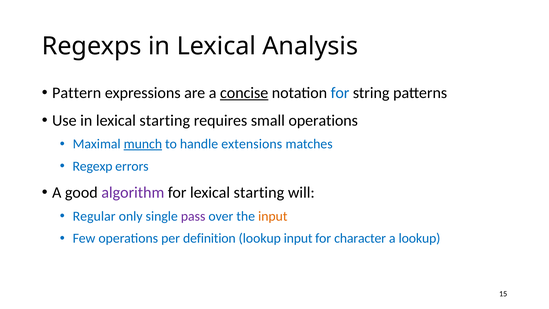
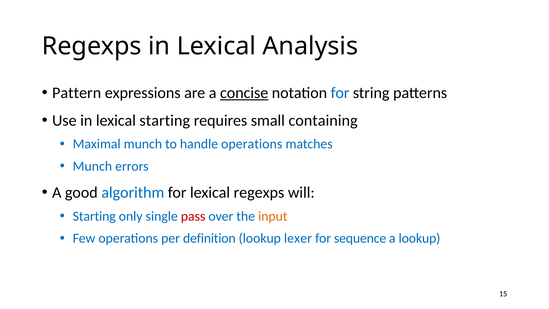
small operations: operations -> containing (323, 120)
munch underline: present -> none (143, 144)
handle extensions: extensions -> operations (252, 144)
Regexp: Regexp -> Munch (92, 166)
algorithm colour: purple -> blue (133, 193)
for lexical starting: starting -> regexps (259, 193)
Regular: Regular -> Starting (94, 216)
pass colour: purple -> red (193, 216)
lookup input: input -> lexer (298, 238)
character: character -> sequence (360, 238)
